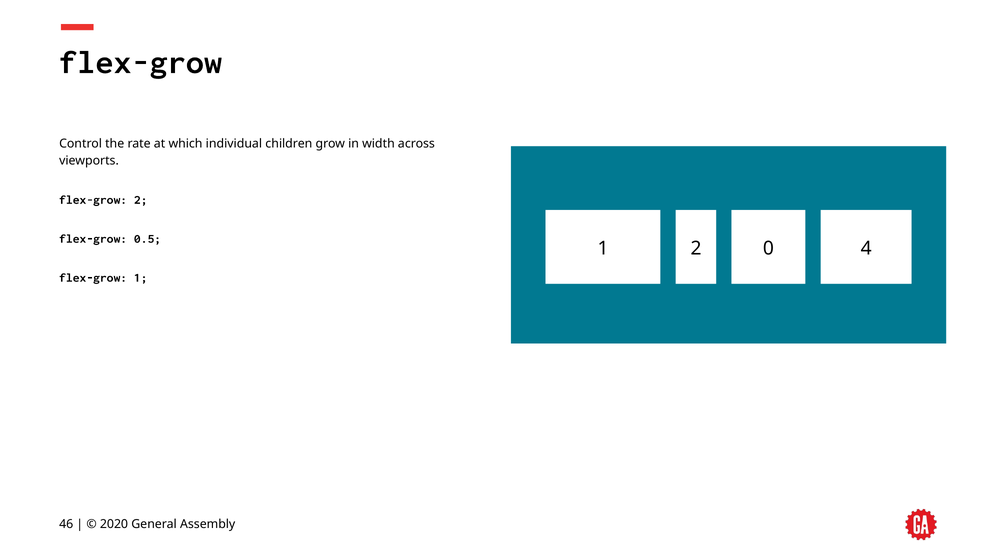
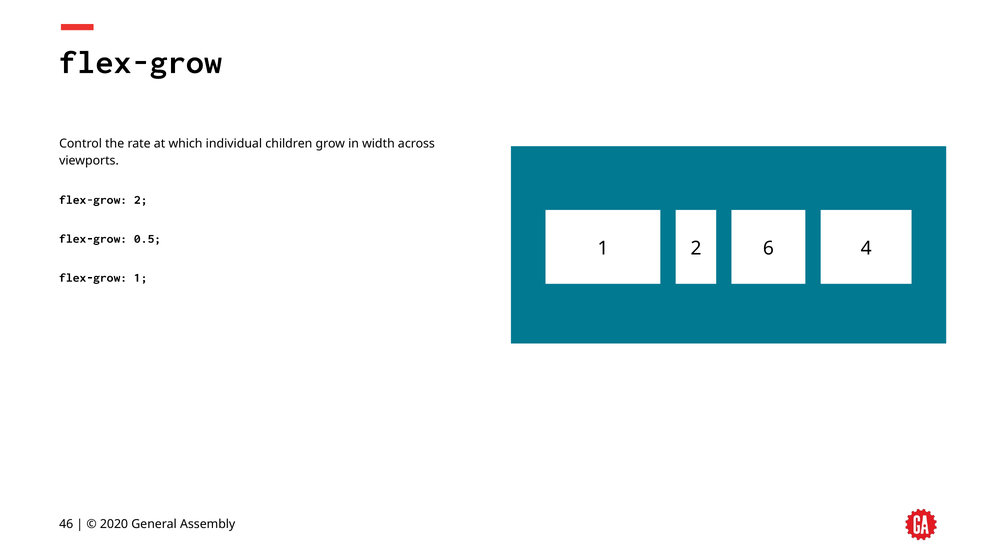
0: 0 -> 6 (768, 248)
